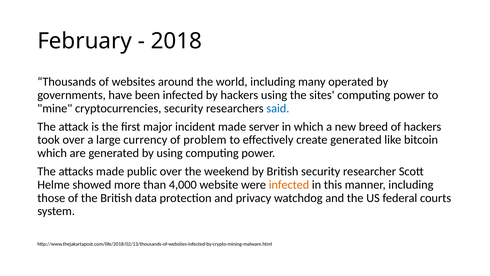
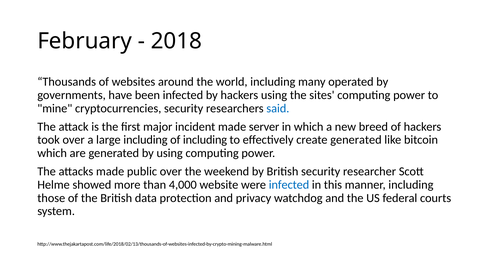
large currency: currency -> including (145, 140)
of problem: problem -> including (205, 140)
infected colour: orange -> blue (289, 185)
